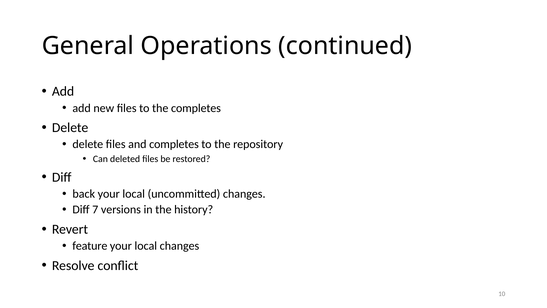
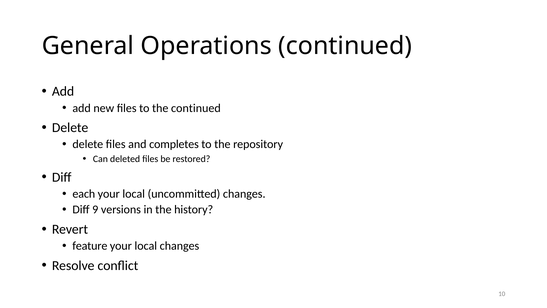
the completes: completes -> continued (196, 108)
back: back -> each (84, 194)
7: 7 -> 9 (95, 209)
